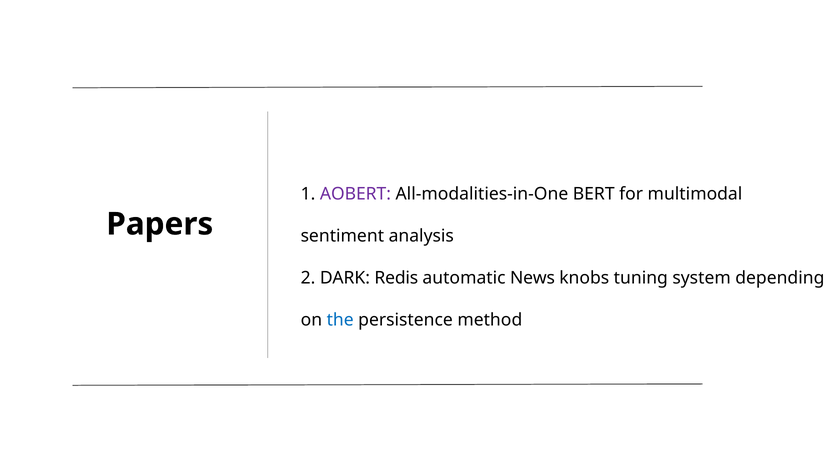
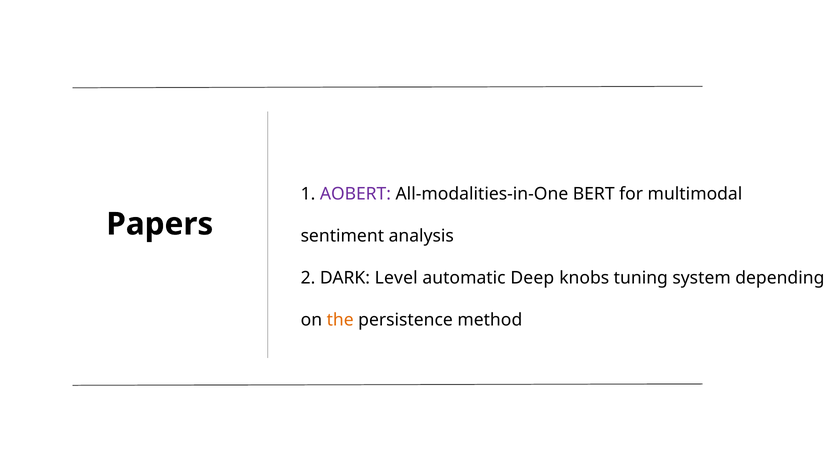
Redis: Redis -> Level (396, 278)
News: News -> Deep (532, 278)
the colour: blue -> orange (340, 320)
